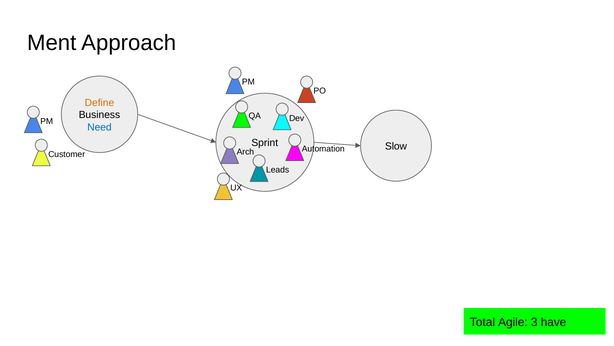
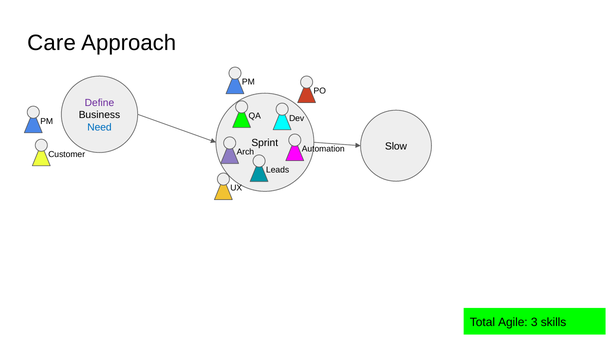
Ment: Ment -> Care (52, 43)
Define colour: orange -> purple (99, 103)
have: have -> skills (554, 322)
